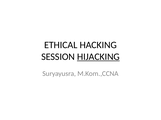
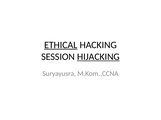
ETHICAL underline: none -> present (61, 45)
